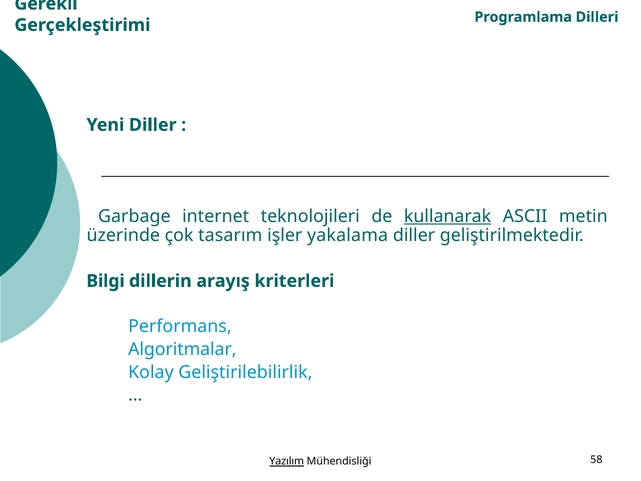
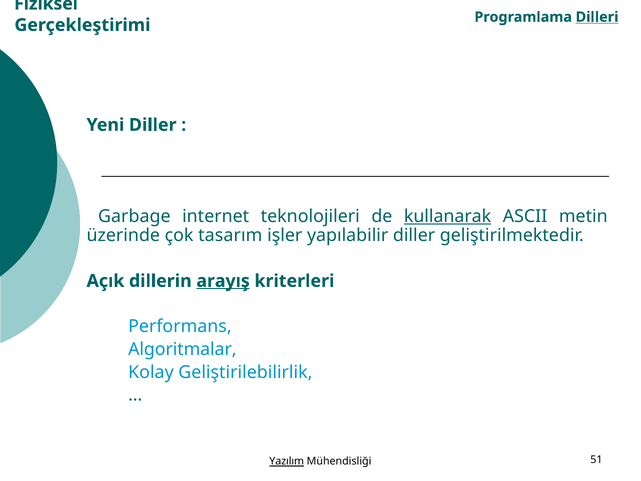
Gerekli: Gerekli -> Fiziksel (46, 4)
Dilleri underline: none -> present (597, 17)
yakalama: yakalama -> yapılabilir (348, 235)
Bilgi: Bilgi -> Açık (105, 281)
arayış underline: none -> present (223, 281)
58: 58 -> 51 (596, 459)
